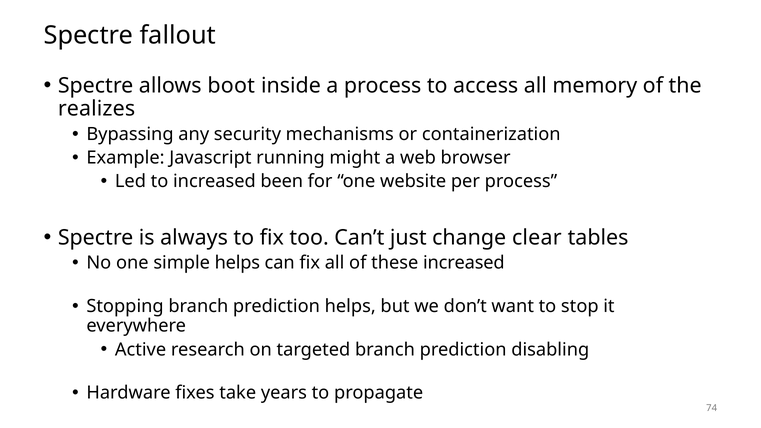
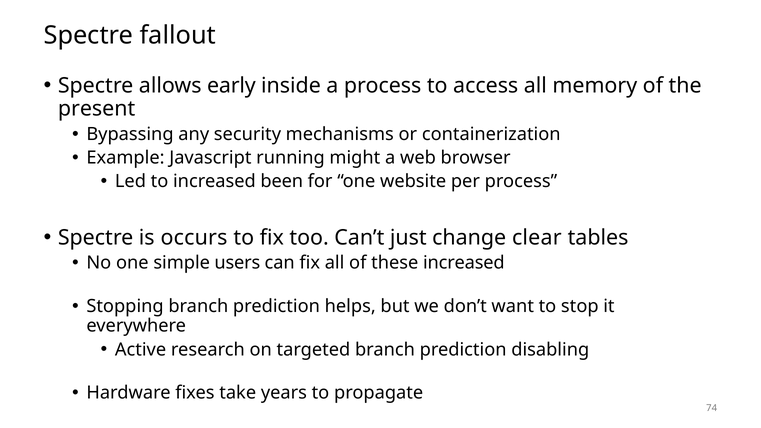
boot: boot -> early (231, 86)
realizes: realizes -> present (97, 109)
always: always -> occurs (194, 238)
simple helps: helps -> users (237, 263)
